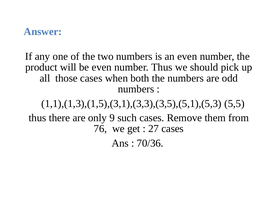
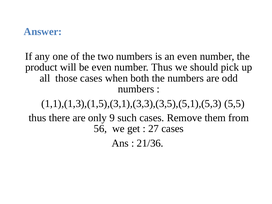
76: 76 -> 56 (100, 129)
70/36: 70/36 -> 21/36 (150, 143)
